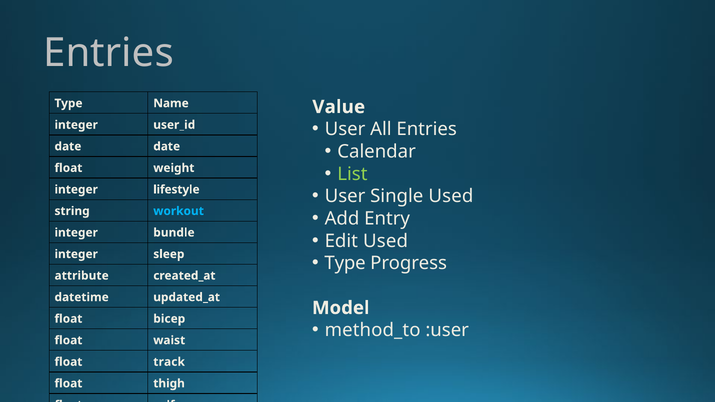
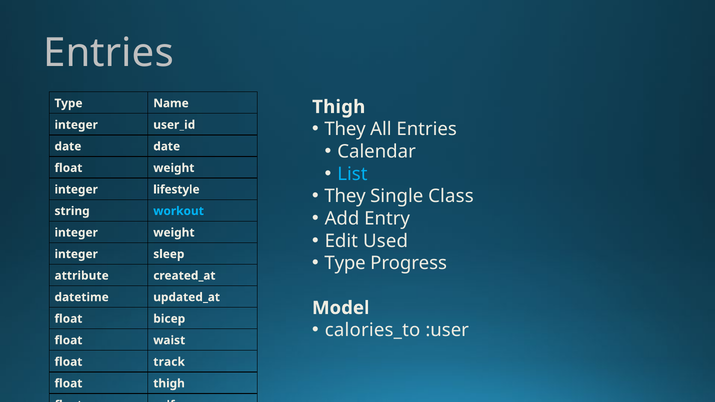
Value: Value -> Thigh (339, 107)
User: User -> They (345, 129)
List colour: light green -> light blue (352, 174)
User: User -> They (345, 196)
Single Used: Used -> Class (451, 196)
integer bundle: bundle -> weight (174, 233)
method_to: method_to -> calories_to (373, 330)
